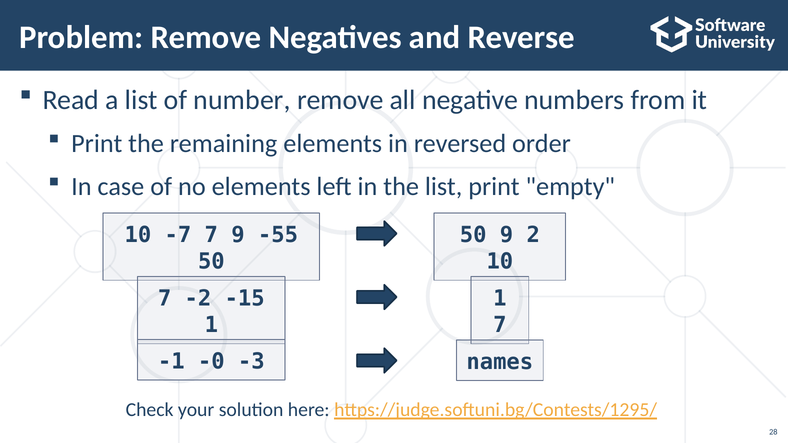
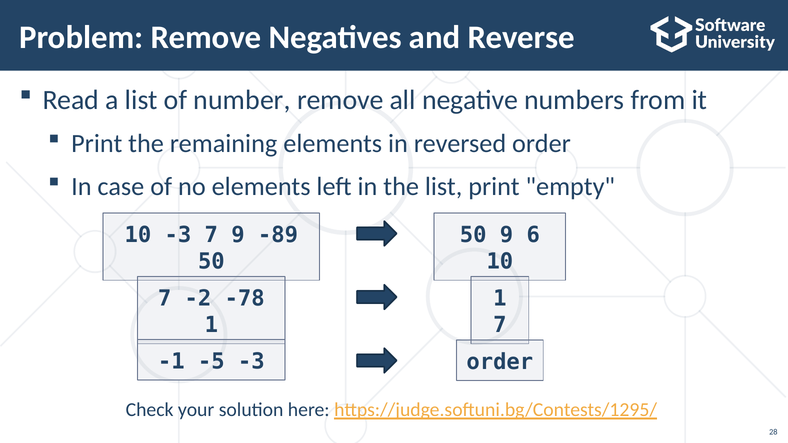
10 -7: -7 -> -3 (178, 235)
-55: -55 -> -89 (278, 235)
2: 2 -> 6 (533, 235)
-15: -15 -> -78 (245, 299)
-0: -0 -> -5 (211, 361)
-3 names: names -> order (500, 362)
